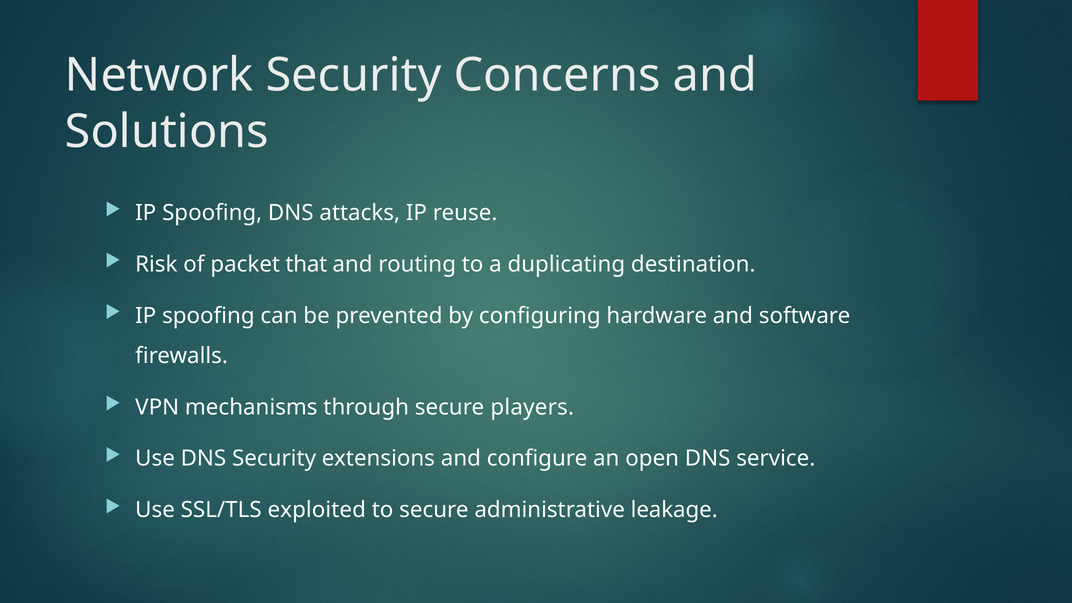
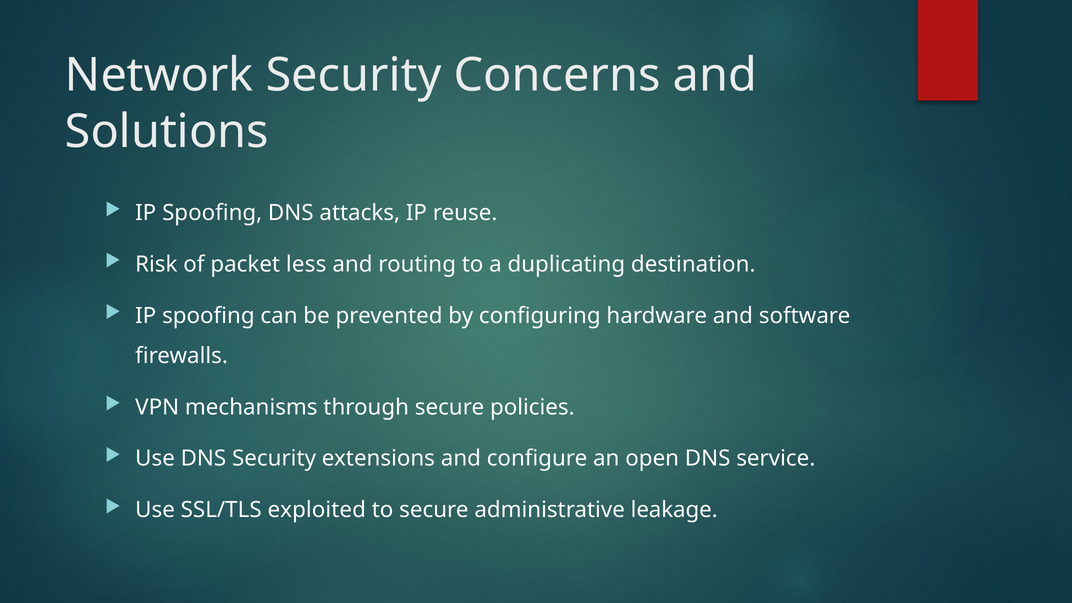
that: that -> less (306, 264)
players: players -> policies (532, 407)
